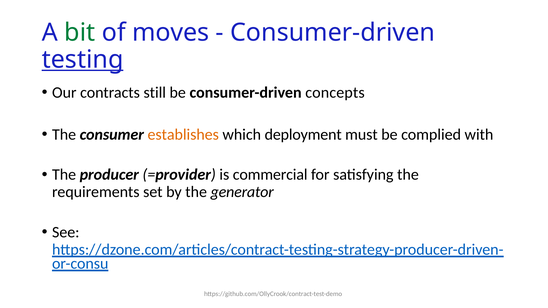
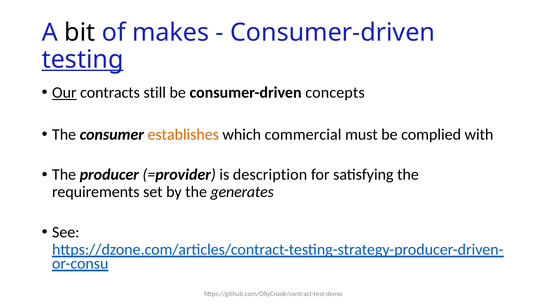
bit colour: green -> black (80, 32)
moves: moves -> makes (171, 32)
Our underline: none -> present (64, 93)
deployment: deployment -> commercial (303, 135)
commercial: commercial -> description (270, 175)
generator: generator -> generates (242, 192)
